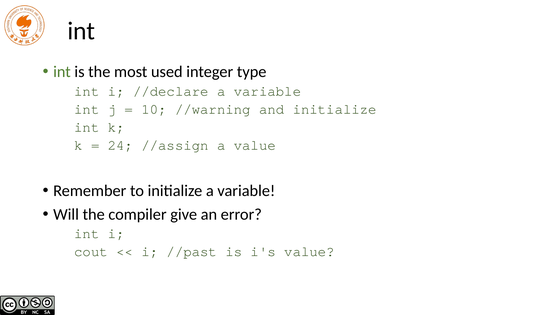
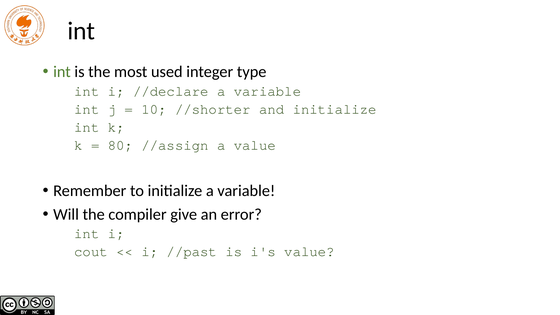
//warning: //warning -> //shorter (213, 109)
24: 24 -> 80 (120, 145)
